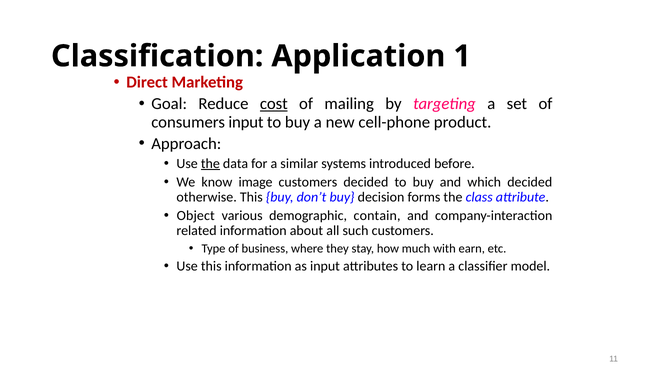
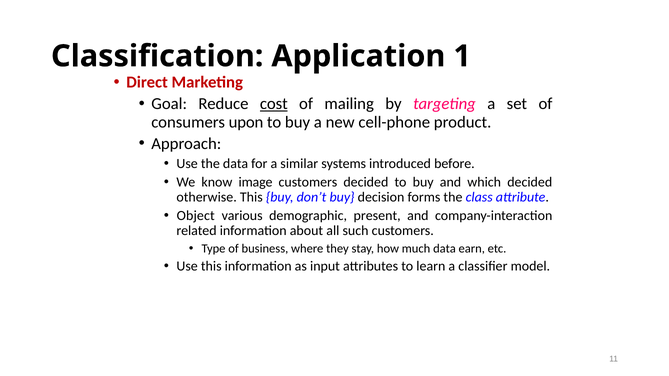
consumers input: input -> upon (246, 122)
the underline: present -> none (210, 164)
contain: contain -> present (377, 216)
much with: with -> data (444, 249)
